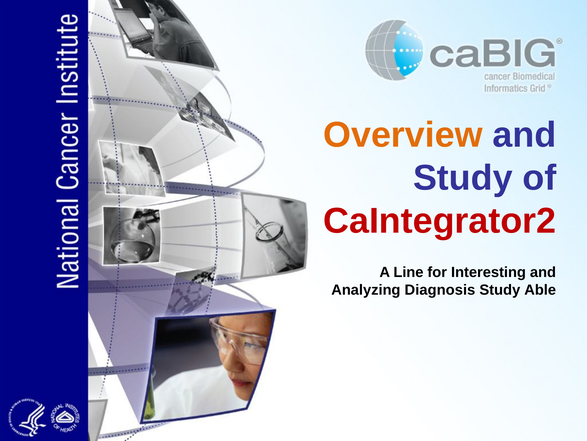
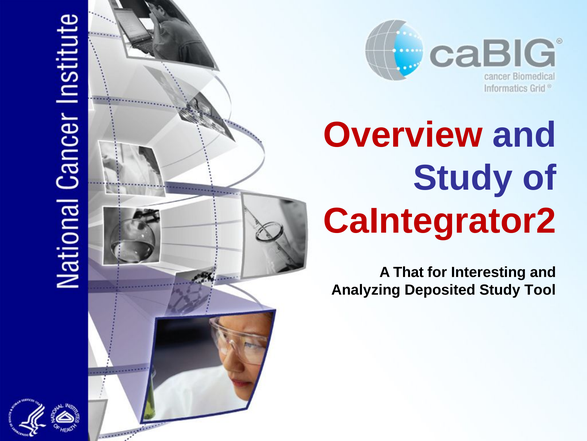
Overview colour: orange -> red (403, 135)
Line: Line -> That (408, 272)
Diagnosis: Diagnosis -> Deposited (440, 290)
Able: Able -> Tool (540, 290)
